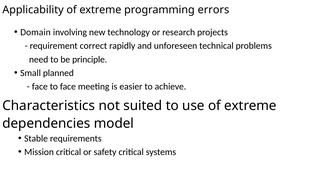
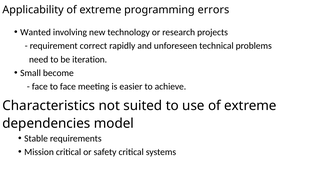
Domain: Domain -> Wanted (36, 32)
principle: principle -> iteration (90, 59)
planned: planned -> become (58, 73)
